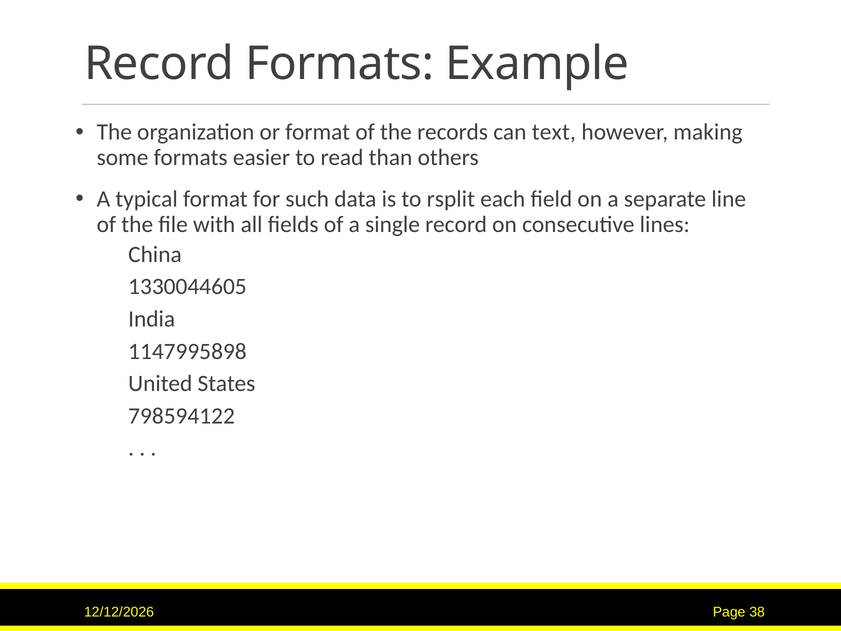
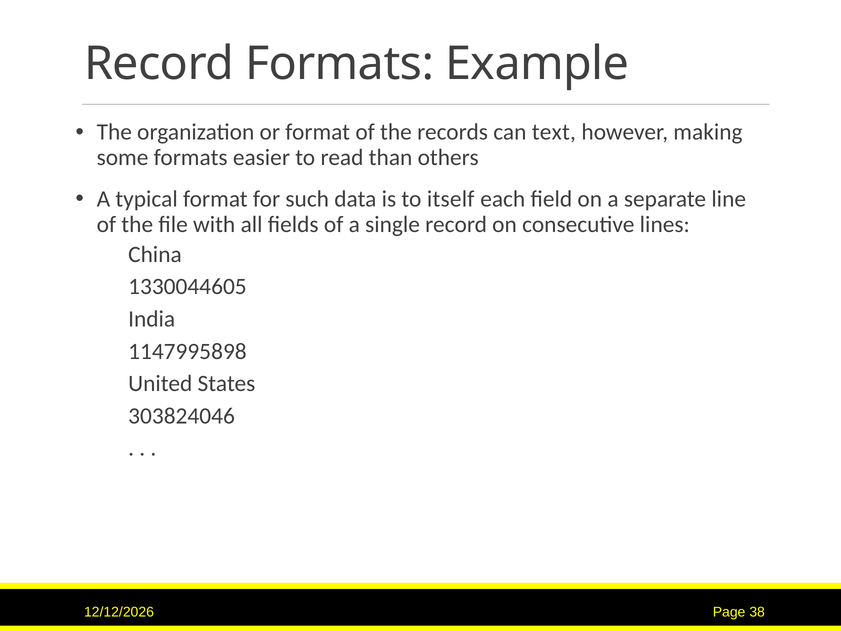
rsplit: rsplit -> itself (451, 199)
798594122: 798594122 -> 303824046 (182, 416)
